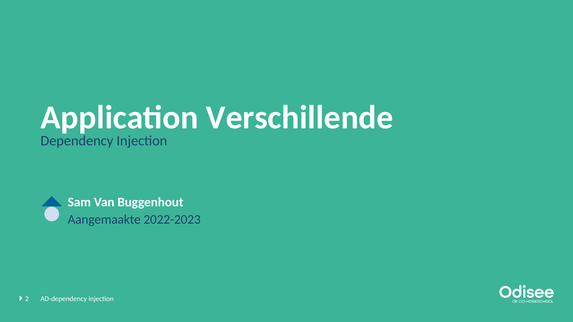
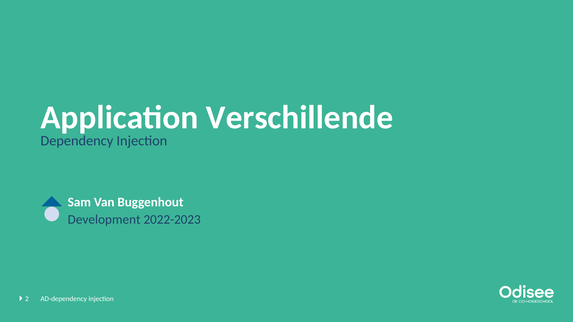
Aangemaakte: Aangemaakte -> Development (104, 220)
